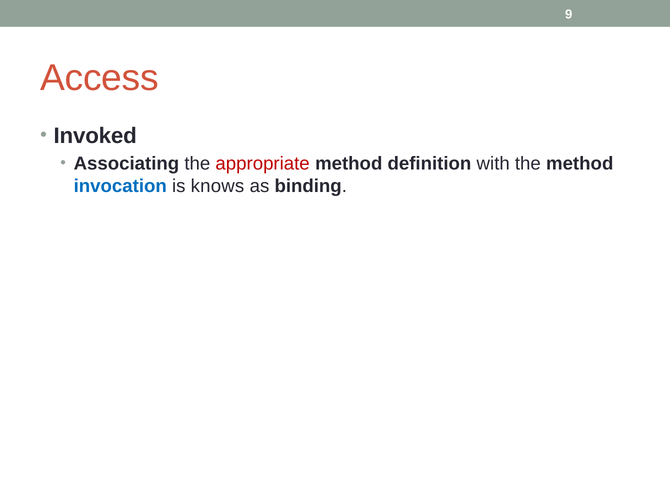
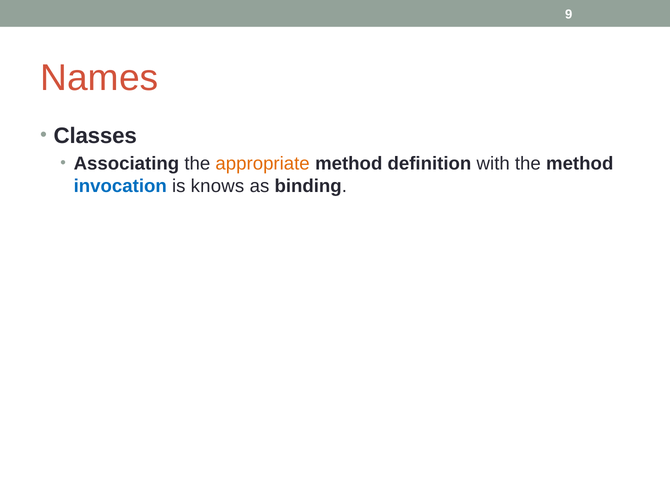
Access: Access -> Names (99, 78)
Invoked: Invoked -> Classes (95, 136)
appropriate colour: red -> orange (263, 164)
